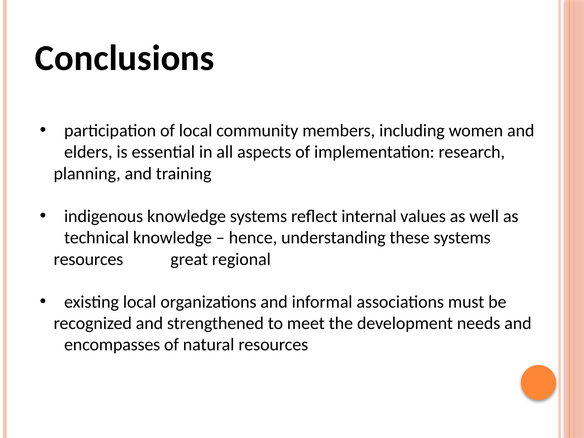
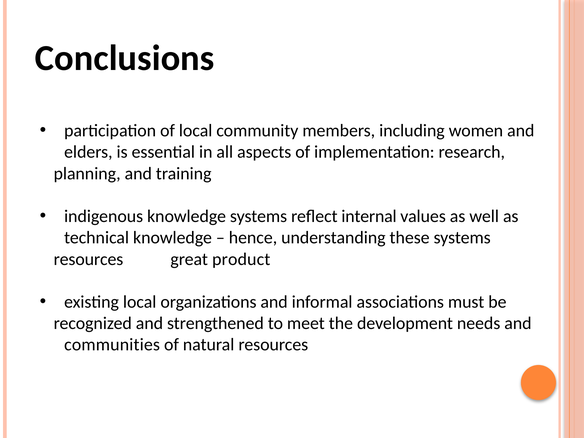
regional: regional -> product (241, 259)
encompasses: encompasses -> communities (112, 345)
